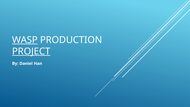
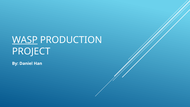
PROJECT underline: present -> none (31, 51)
